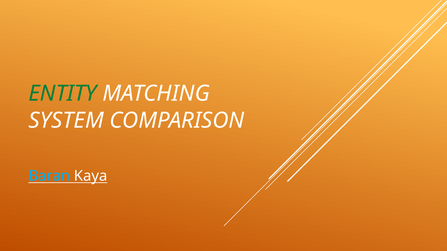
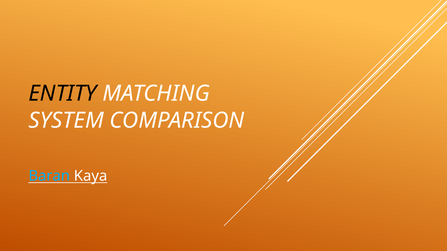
ENTITY colour: green -> black (63, 94)
